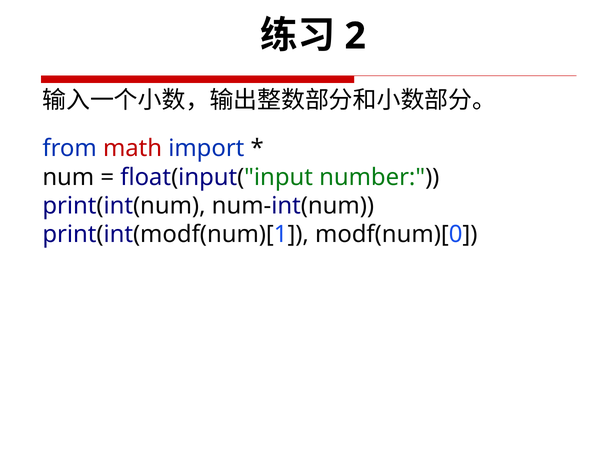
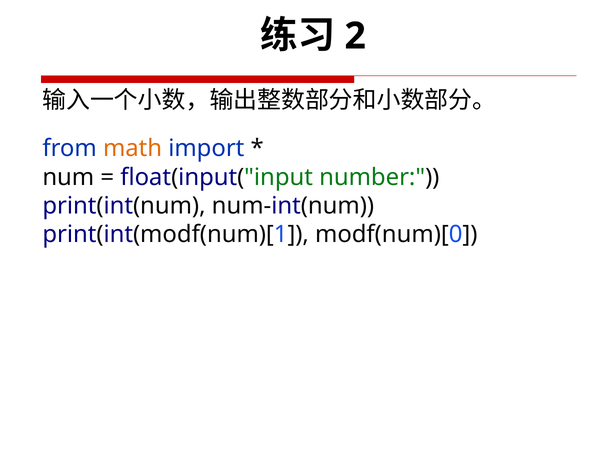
math colour: red -> orange (133, 149)
